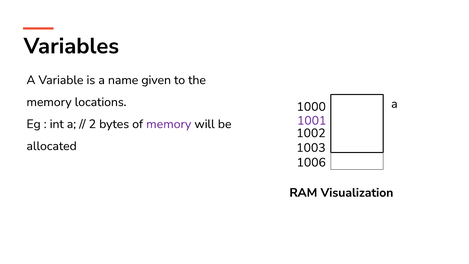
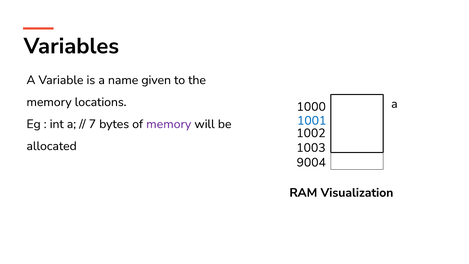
1001 colour: purple -> blue (312, 121)
2: 2 -> 7 (92, 124)
1006: 1006 -> 9004 (311, 162)
